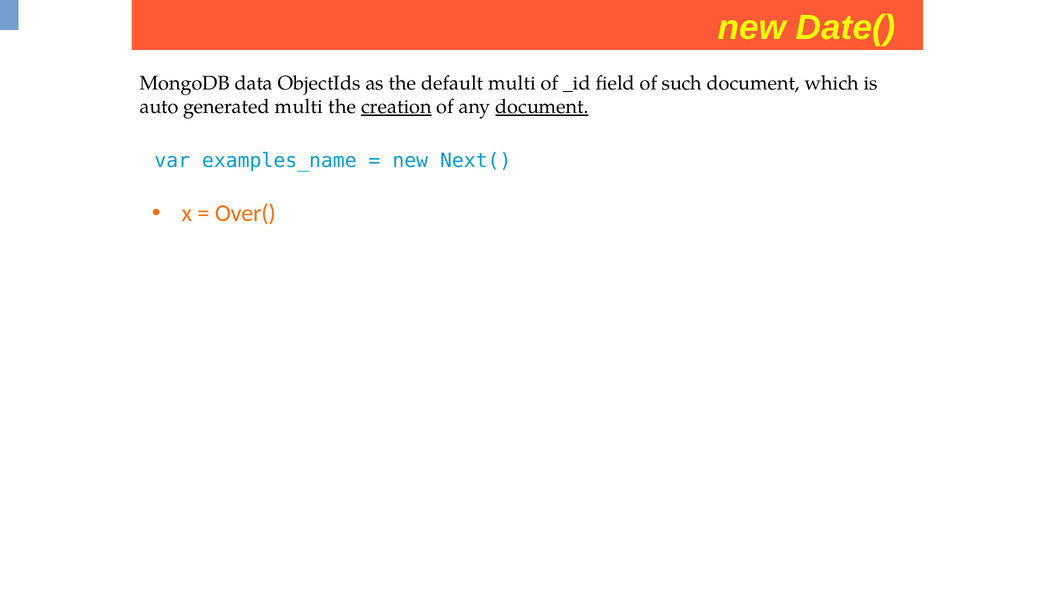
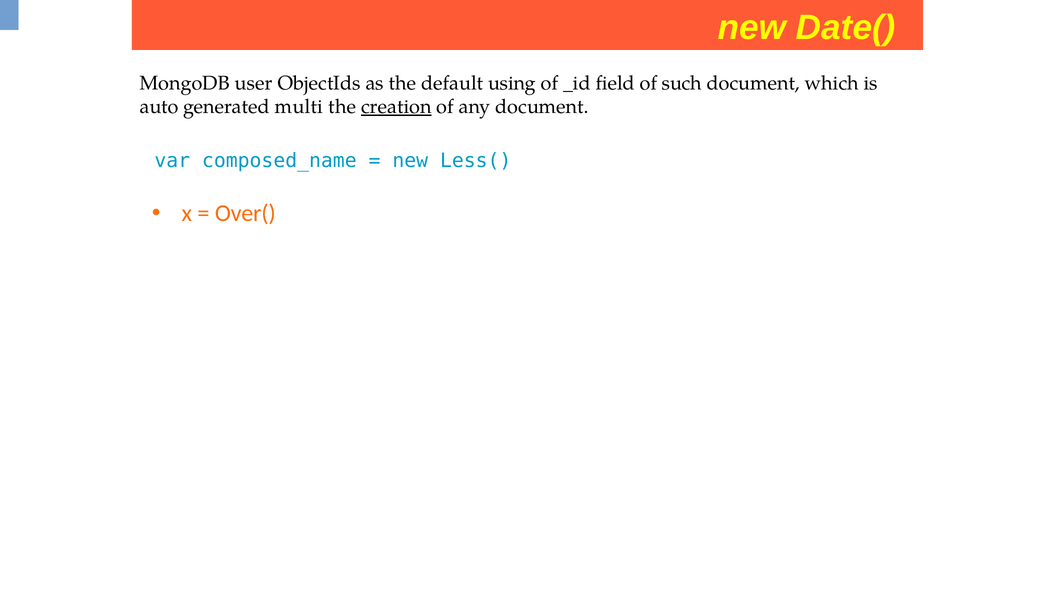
data: data -> user (254, 83)
default multi: multi -> using (512, 83)
document underline: present -> none (542, 107)
examples_name: examples_name -> composed_name (279, 161)
Next(: Next( -> Less( (476, 161)
